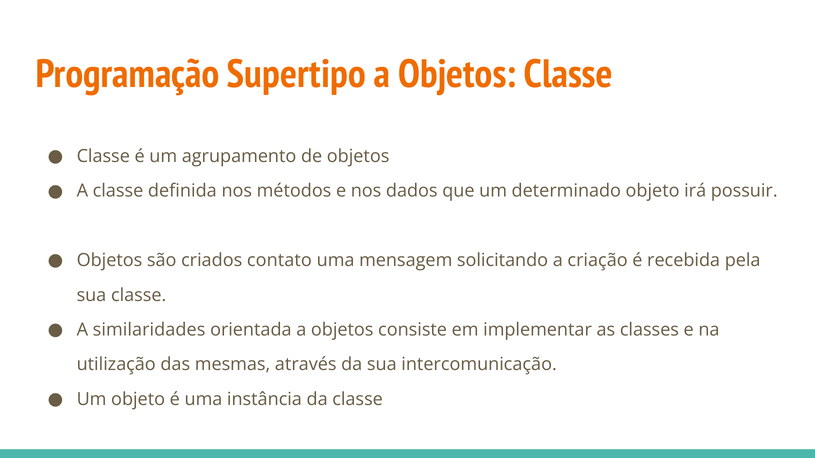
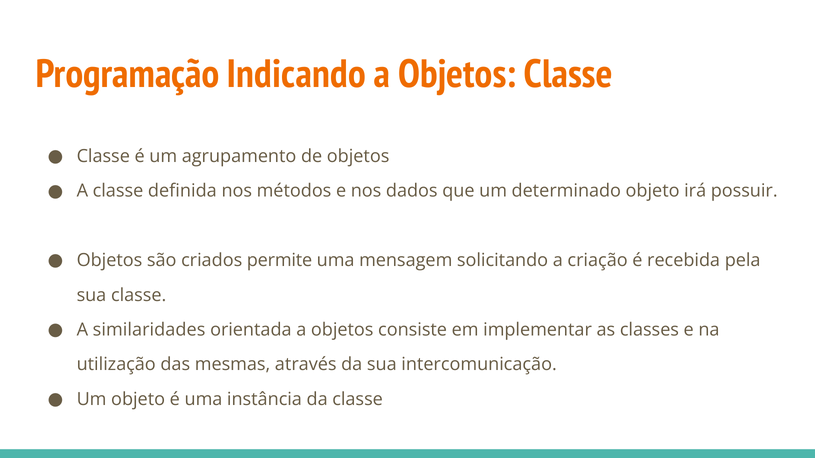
Supertipo: Supertipo -> Indicando (296, 74)
contato: contato -> permite (280, 261)
